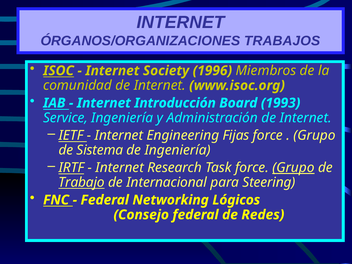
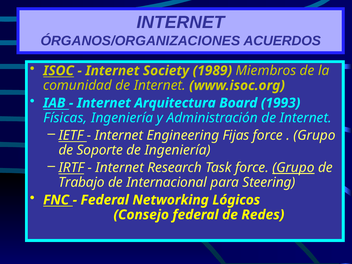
TRABAJOS: TRABAJOS -> ACUERDOS (282, 41)
1996: 1996 -> 1989 (212, 71)
Introducción: Introducción -> Arquitectura (175, 103)
Service: Service -> Físicas (65, 118)
Sistema: Sistema -> Soporte (100, 150)
Trabajo underline: present -> none (82, 182)
